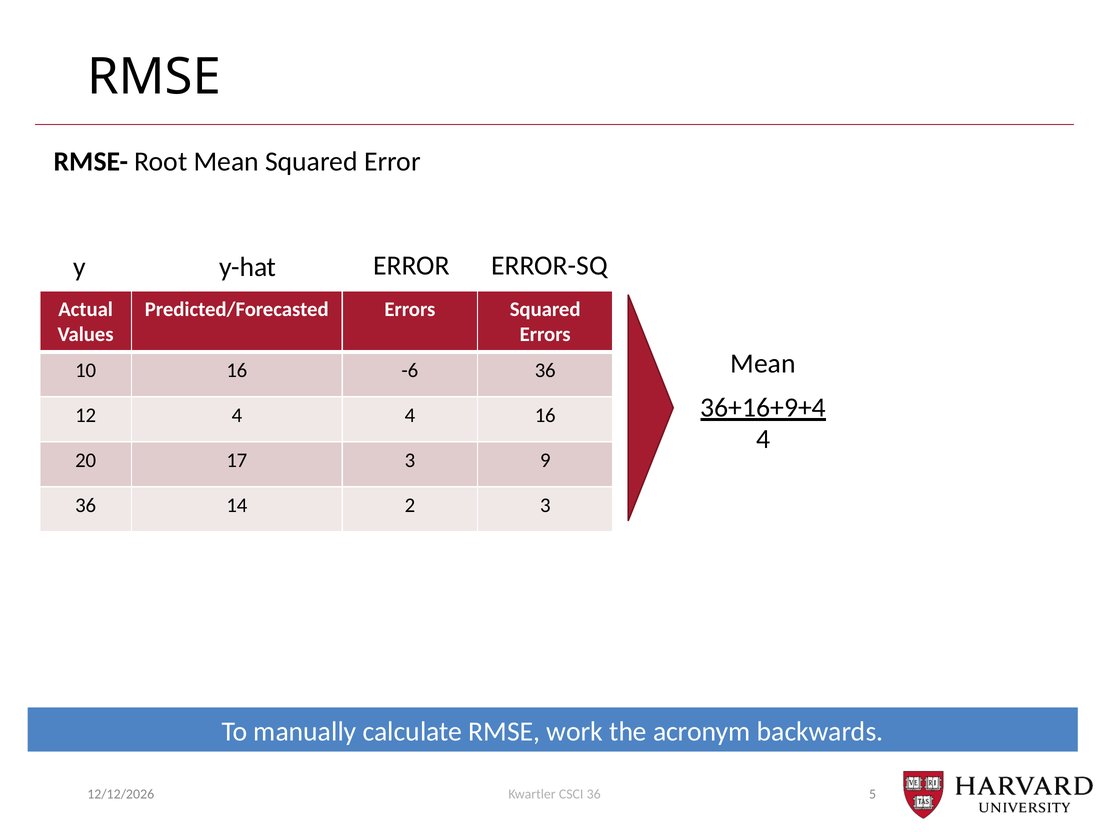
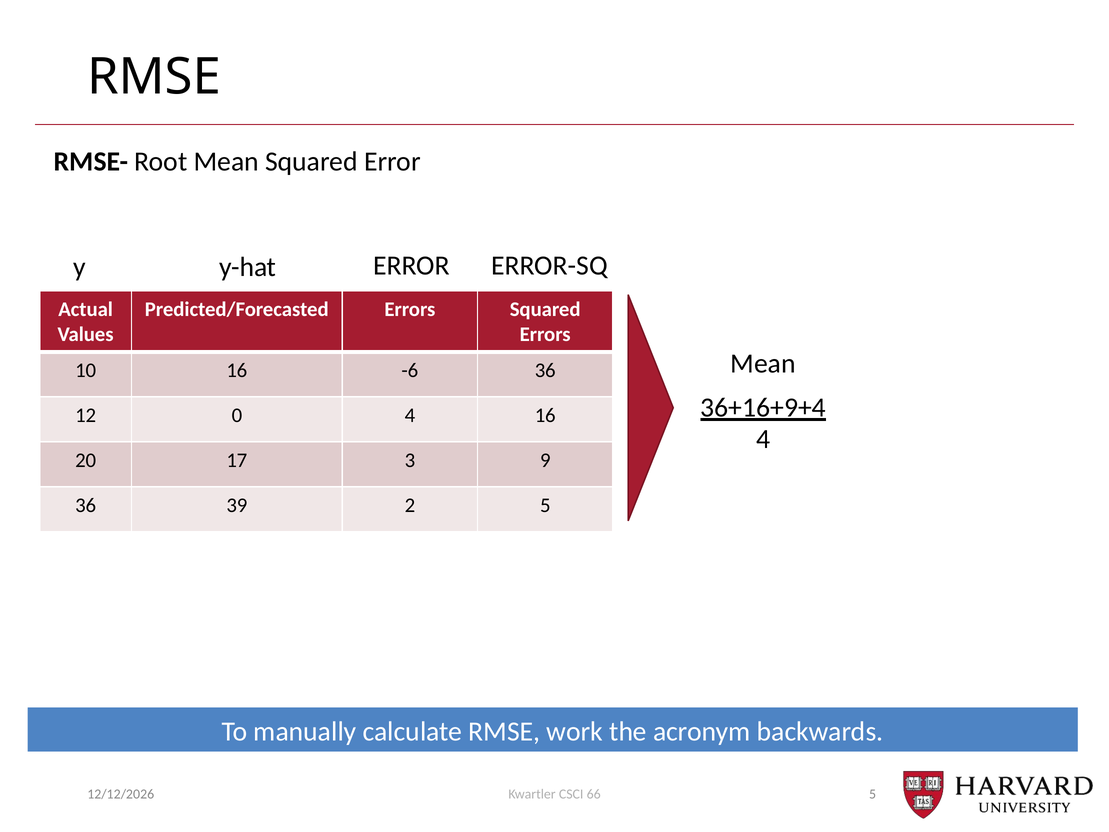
12 4: 4 -> 0 (237, 415)
14: 14 -> 39 (237, 505)
2 3: 3 -> 5 (545, 505)
CSCI 36: 36 -> 66 (594, 794)
